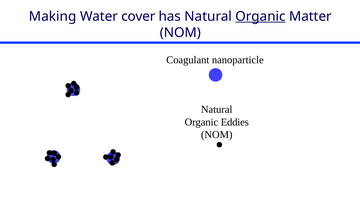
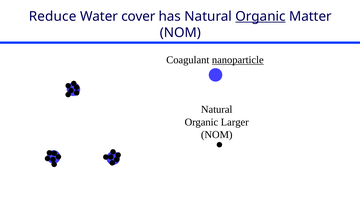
Making: Making -> Reduce (53, 16)
nanoparticle underline: none -> present (238, 60)
Eddies: Eddies -> Larger (235, 122)
